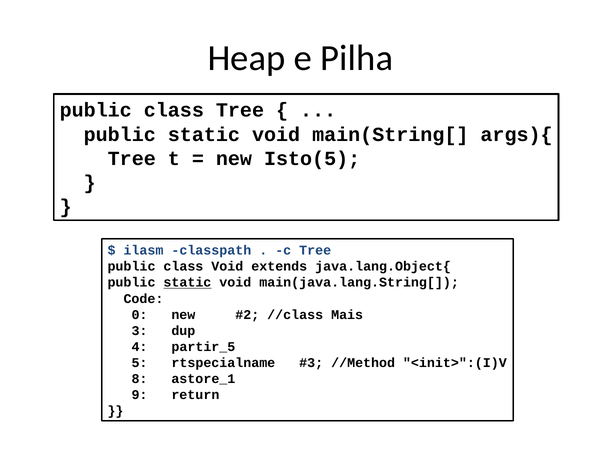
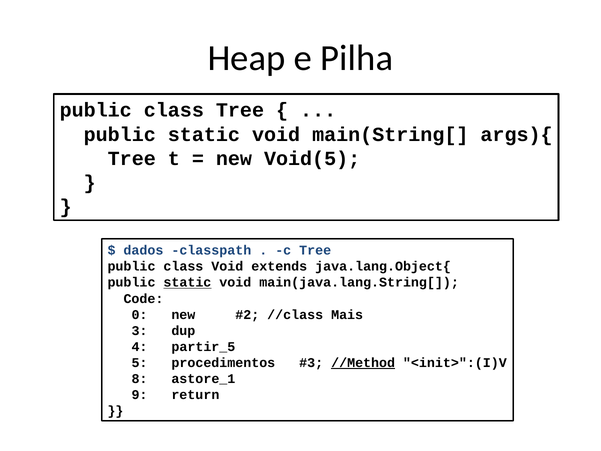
Isto(5: Isto(5 -> Void(5 (312, 158)
ilasm: ilasm -> dados (143, 250)
rtspecialname: rtspecialname -> procedimentos (223, 363)
//Method underline: none -> present (363, 363)
